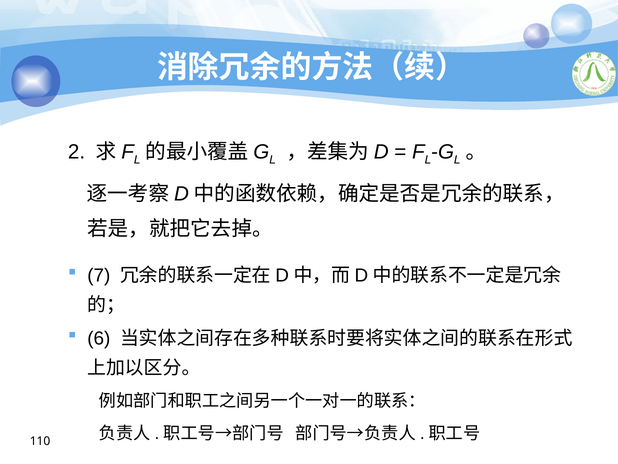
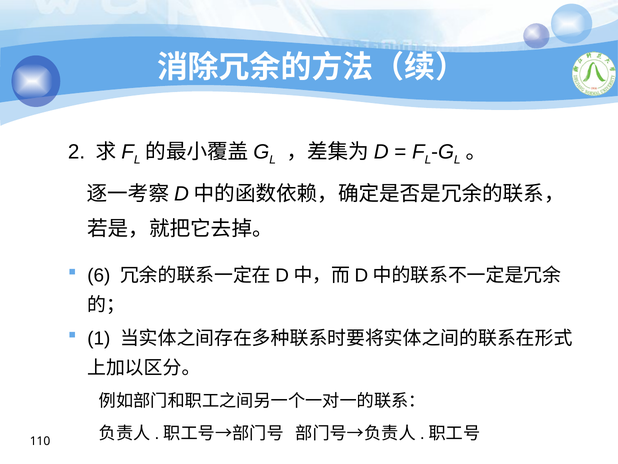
7: 7 -> 6 (99, 275)
6: 6 -> 1 (99, 338)
